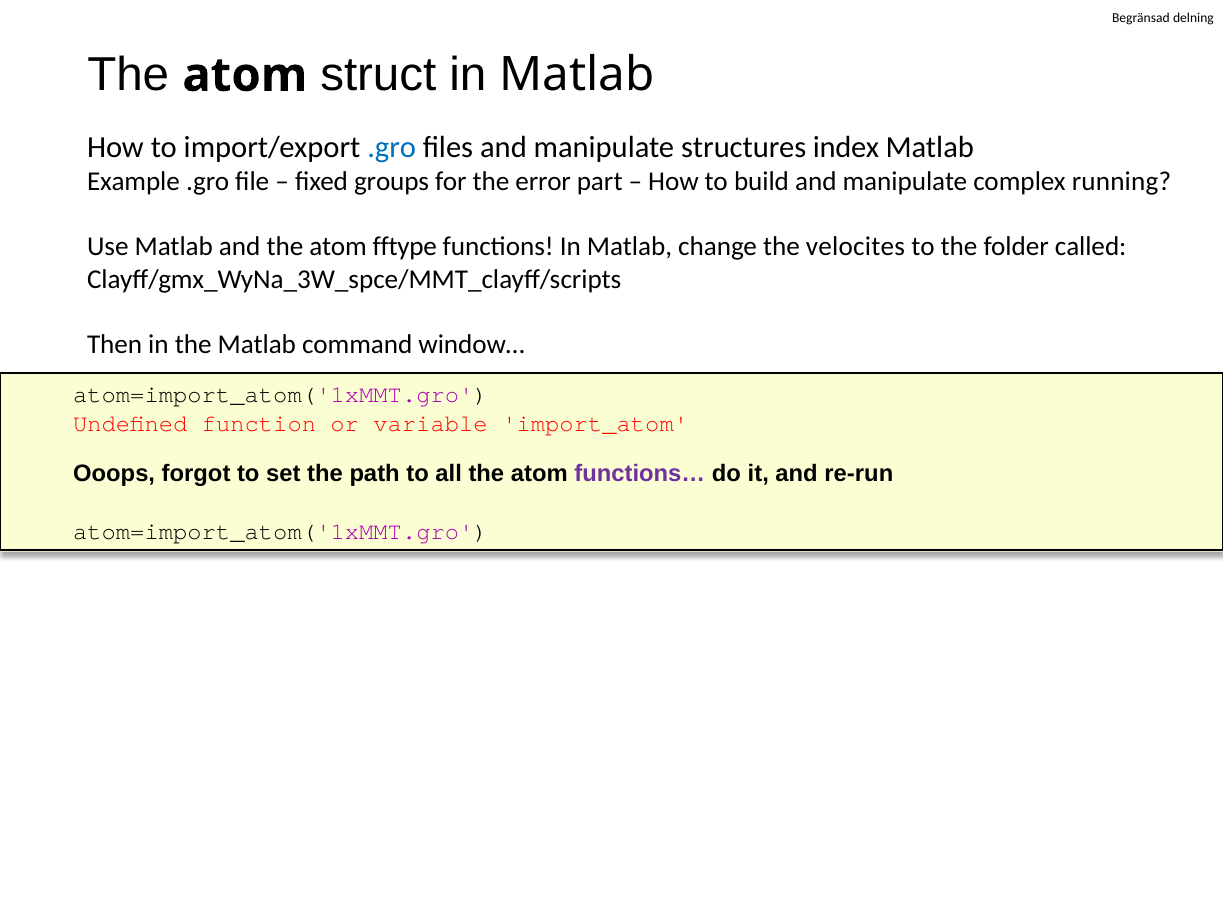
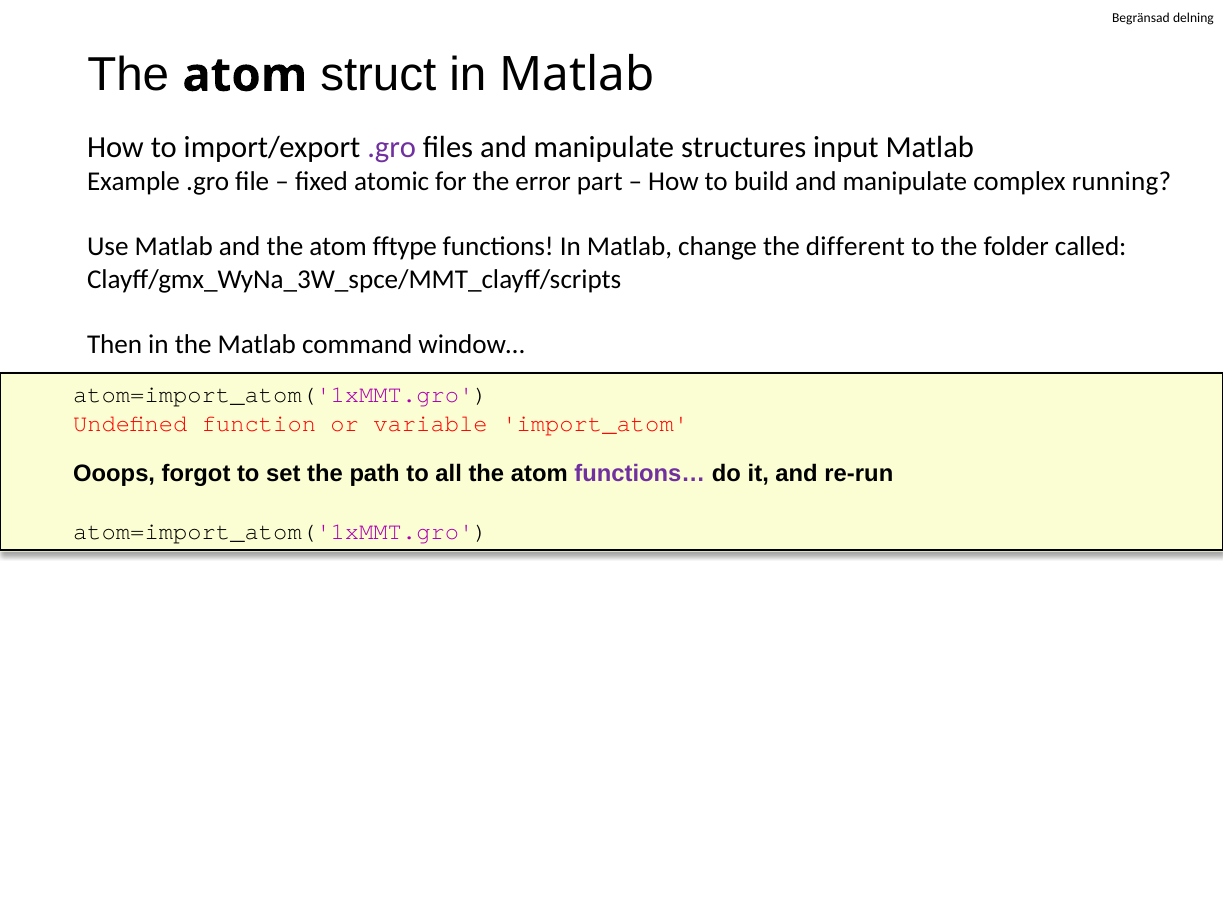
.gro colour: blue -> purple (392, 147)
index: index -> input (846, 147)
groups: groups -> atomic (392, 182)
velocites: velocites -> different (855, 247)
